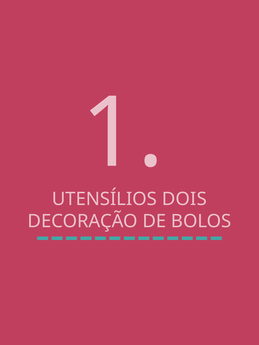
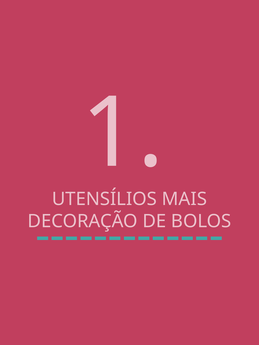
DOIS: DOIS -> MAIS (184, 199)
